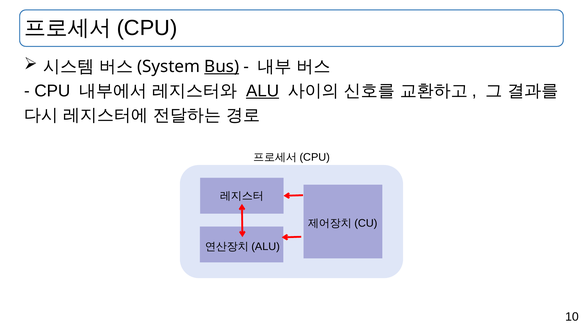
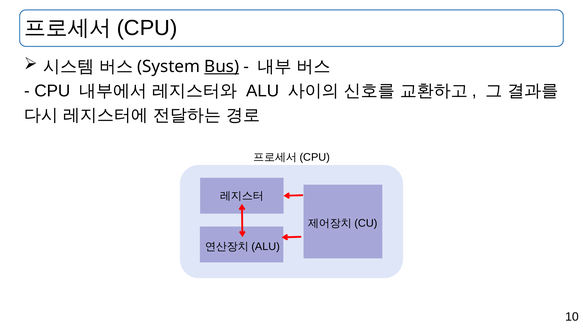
ALU underline: present -> none (263, 91)
